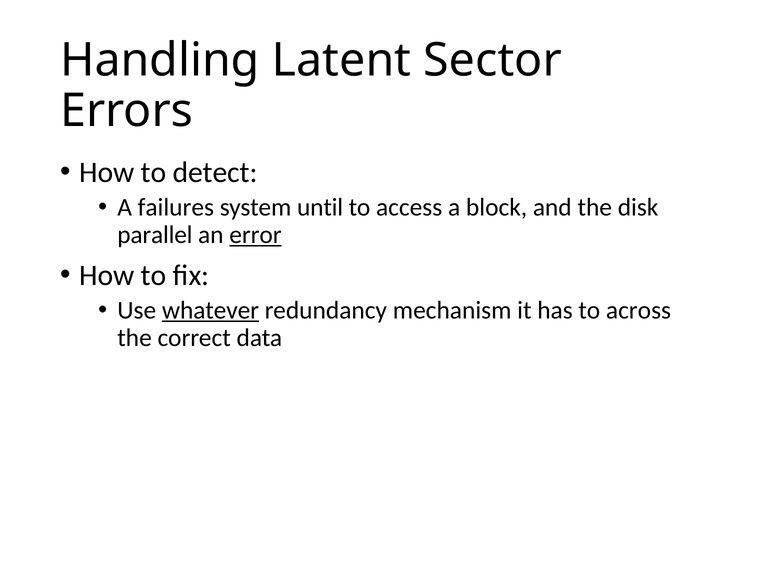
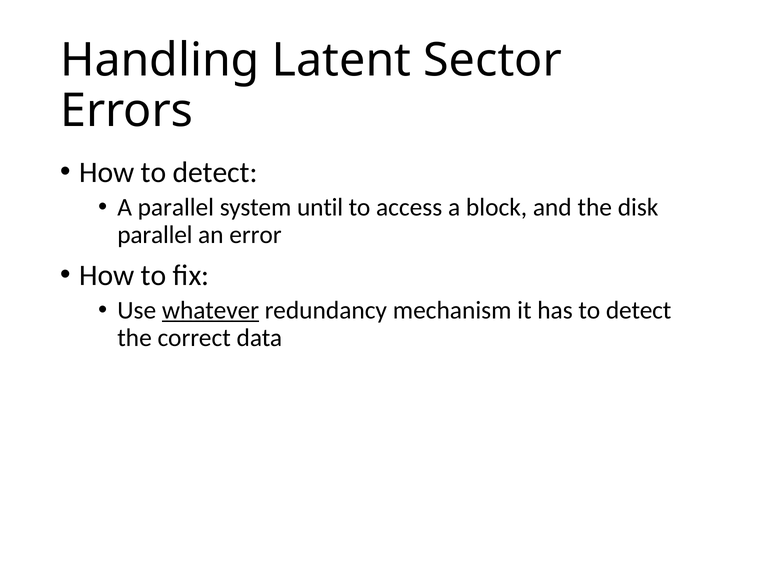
A failures: failures -> parallel (176, 207)
error underline: present -> none (255, 235)
has to across: across -> detect (639, 310)
